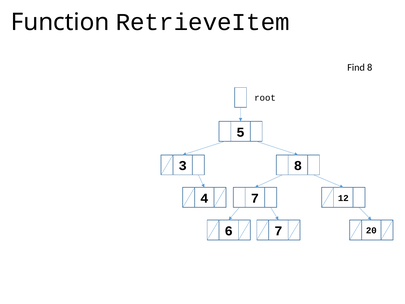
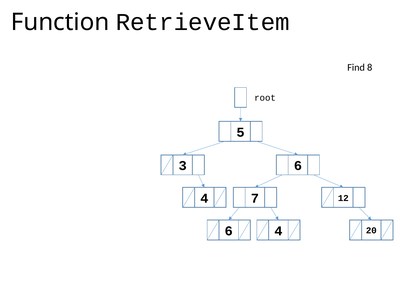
3 8: 8 -> 6 (298, 166)
6 7: 7 -> 4 (278, 231)
